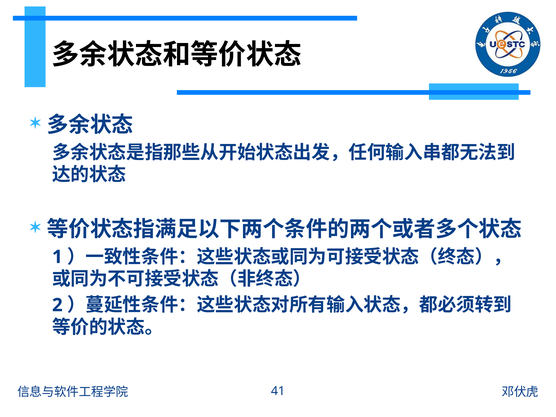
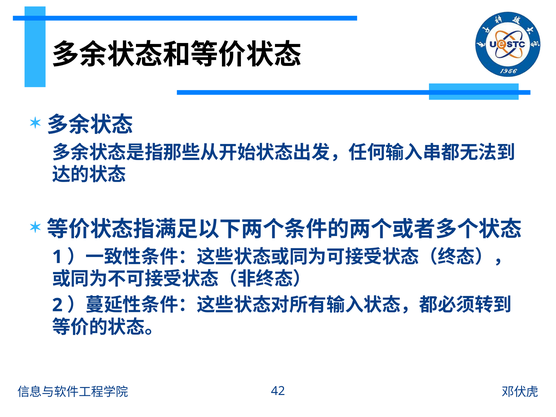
41: 41 -> 42 (278, 391)
